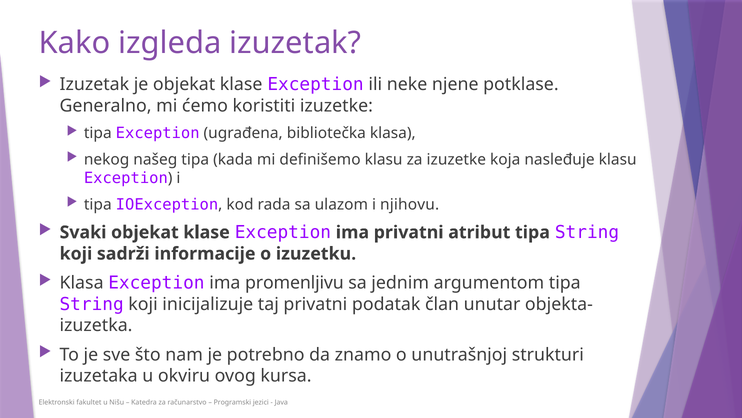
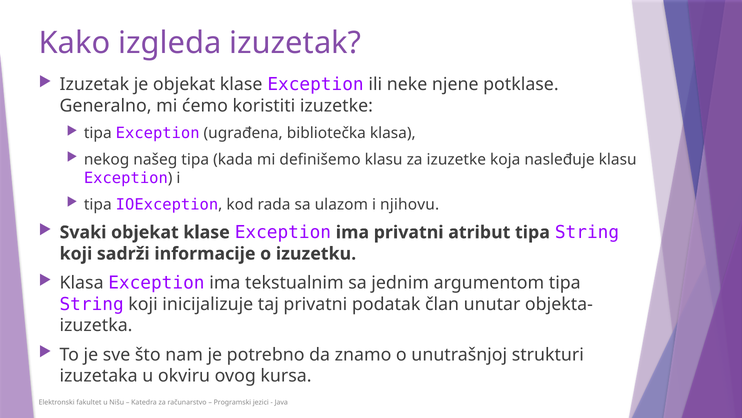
promenljivu: promenljivu -> tekstualnim (294, 282)
